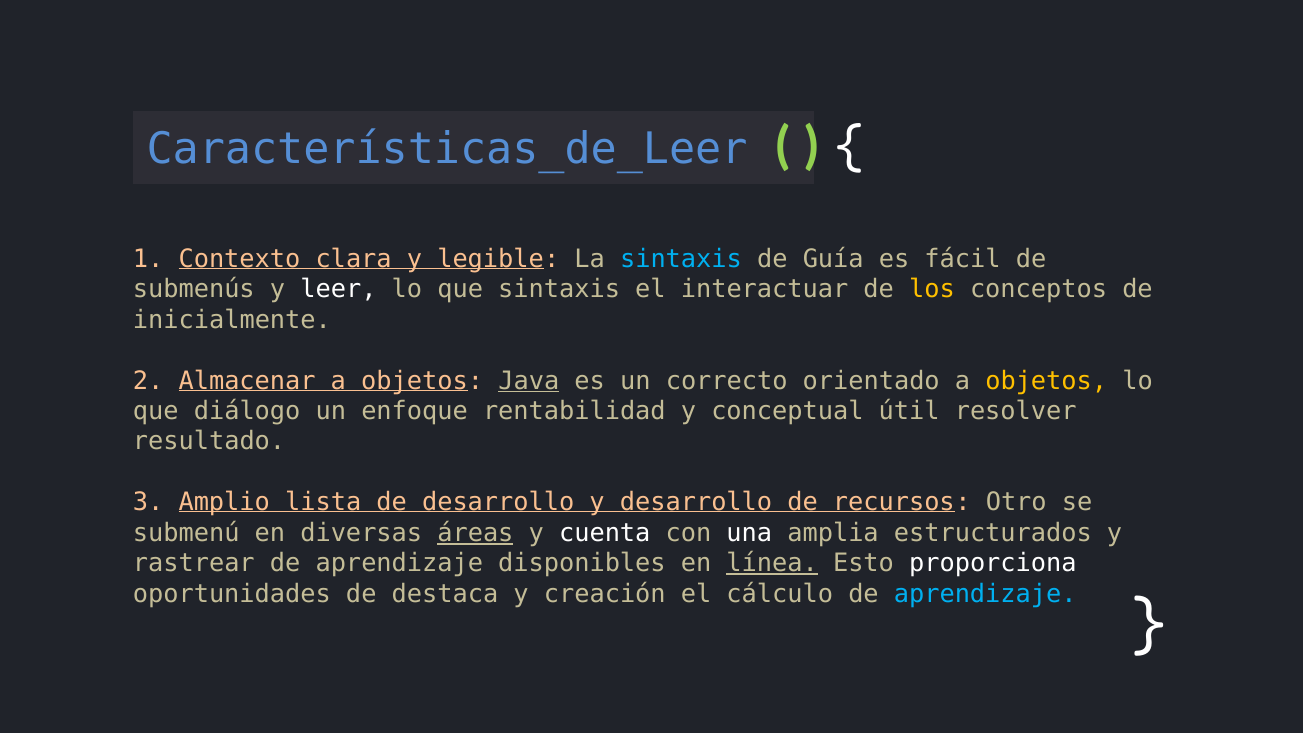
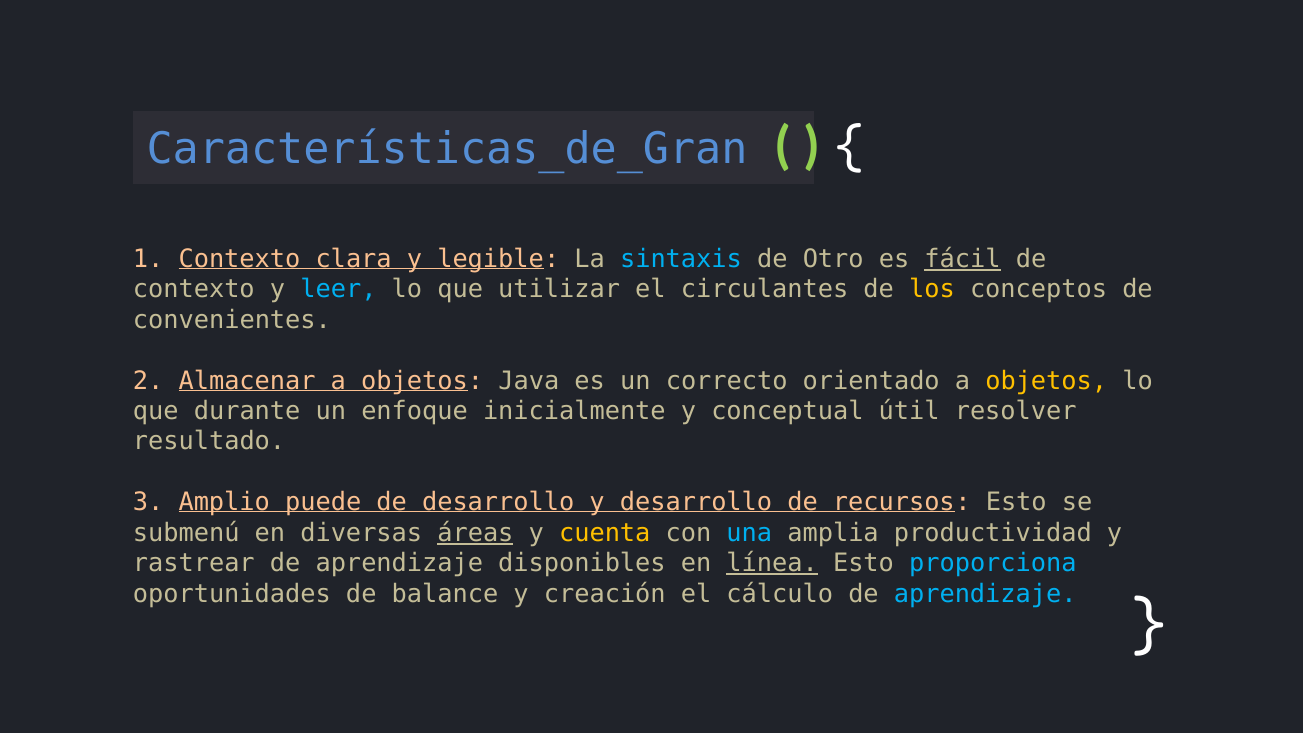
Características_de_Leer: Características_de_Leer -> Características_de_Gran (447, 149)
Guía: Guía -> Otro (833, 259)
fácil underline: none -> present (963, 259)
submenús: submenús -> contexto (194, 289)
leer colour: white -> light blue (338, 289)
que sintaxis: sintaxis -> utilizar (559, 289)
interactuar: interactuar -> circulantes (765, 289)
inicialmente: inicialmente -> convenientes (232, 320)
Java underline: present -> none (529, 381)
diálogo: diálogo -> durante (247, 411)
rentabilidad: rentabilidad -> inicialmente (574, 411)
lista: lista -> puede (323, 502)
recursos Otro: Otro -> Esto (1016, 502)
cuenta colour: white -> yellow (605, 533)
una colour: white -> light blue (749, 533)
estructurados: estructurados -> productividad (993, 533)
proporciona colour: white -> light blue (993, 563)
destaca: destaca -> balance (445, 594)
